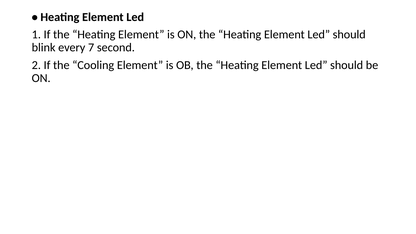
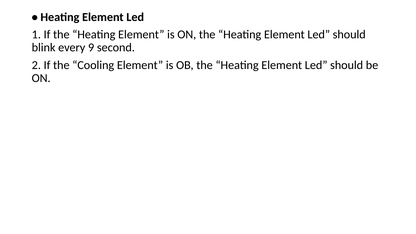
7: 7 -> 9 (91, 48)
